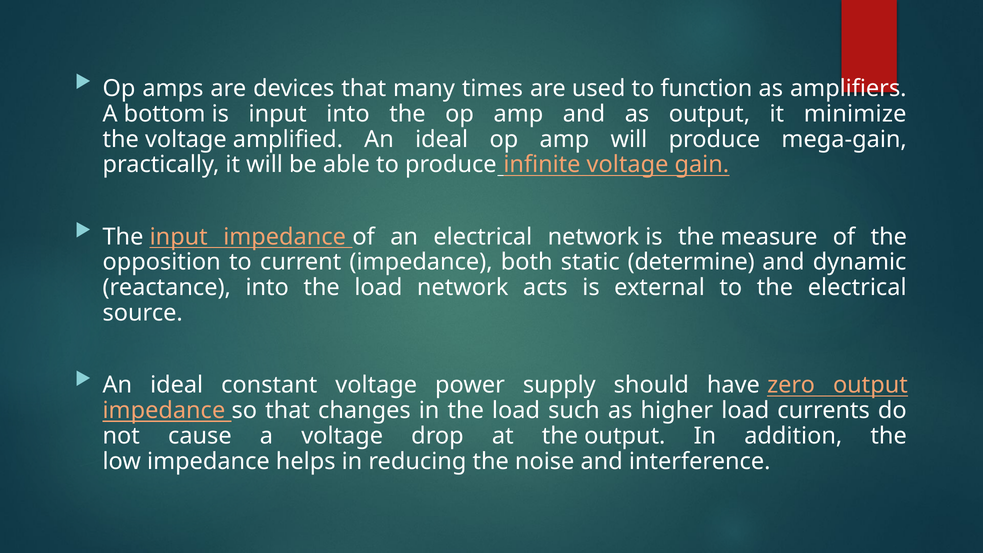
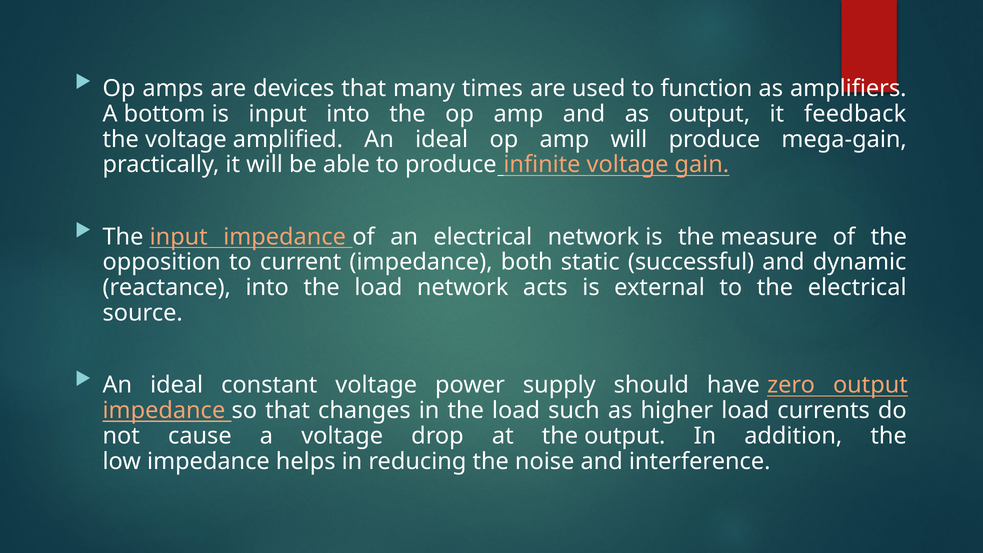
minimize: minimize -> feedback (855, 114)
determine: determine -> successful (691, 262)
